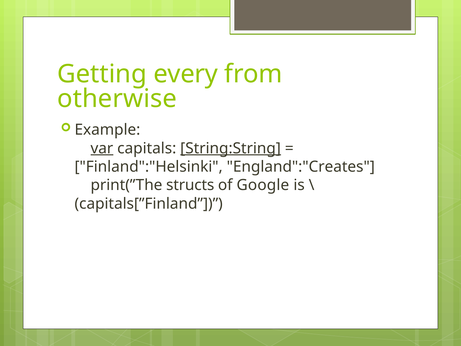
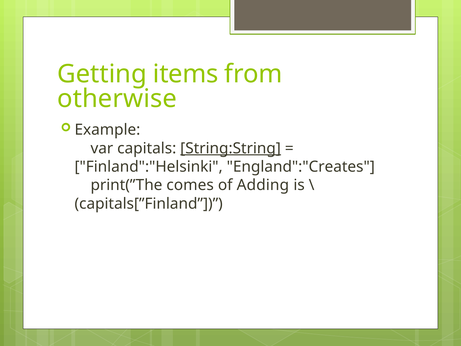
every: every -> items (186, 74)
var underline: present -> none (102, 148)
structs: structs -> comes (190, 185)
Google: Google -> Adding (263, 185)
